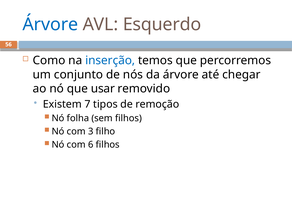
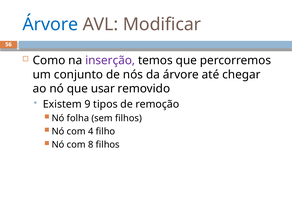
Esquerdo: Esquerdo -> Modificar (162, 24)
inserção colour: blue -> purple (110, 60)
7: 7 -> 9 (87, 104)
3: 3 -> 4 (91, 131)
6: 6 -> 8 (91, 145)
